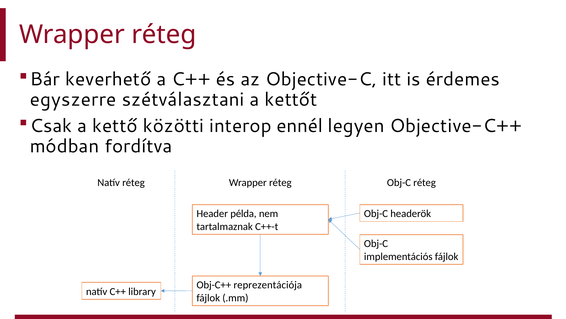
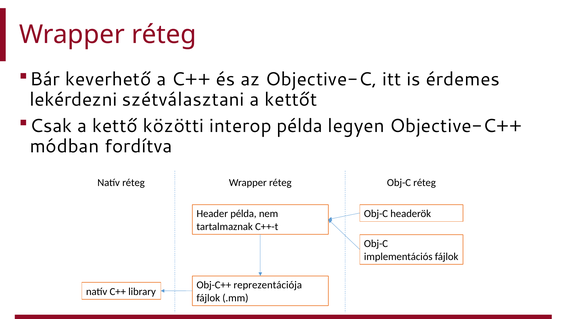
egyszerre: egyszerre -> lekérdezni (73, 99)
interop ennél: ennél -> példa (300, 126)
